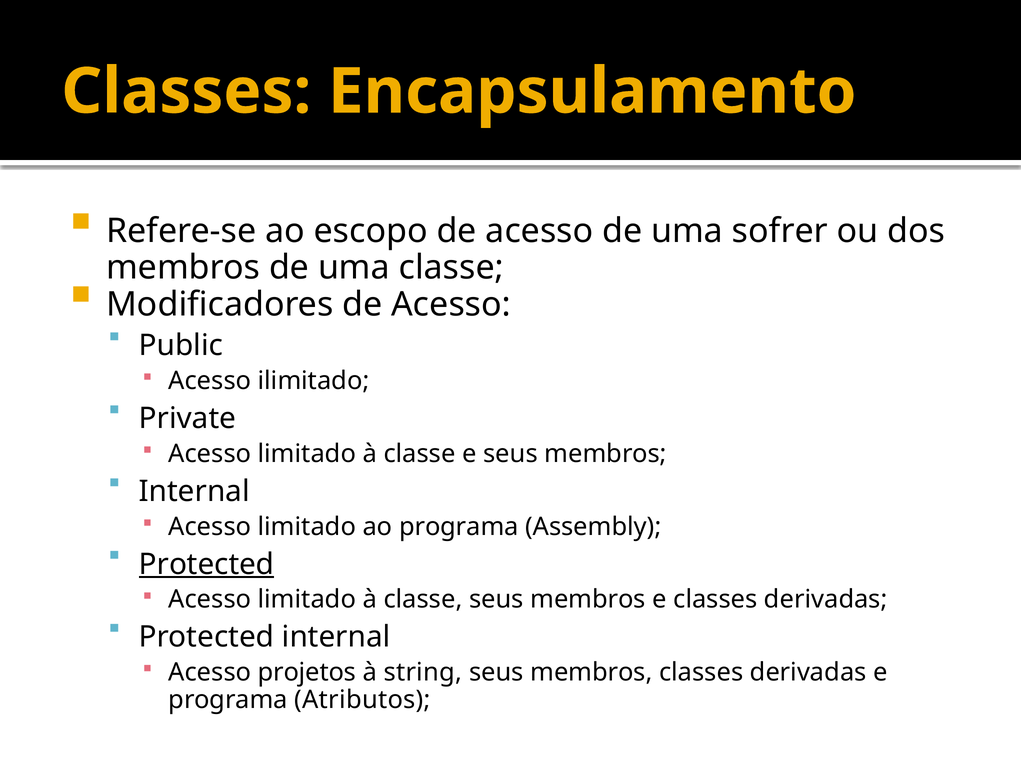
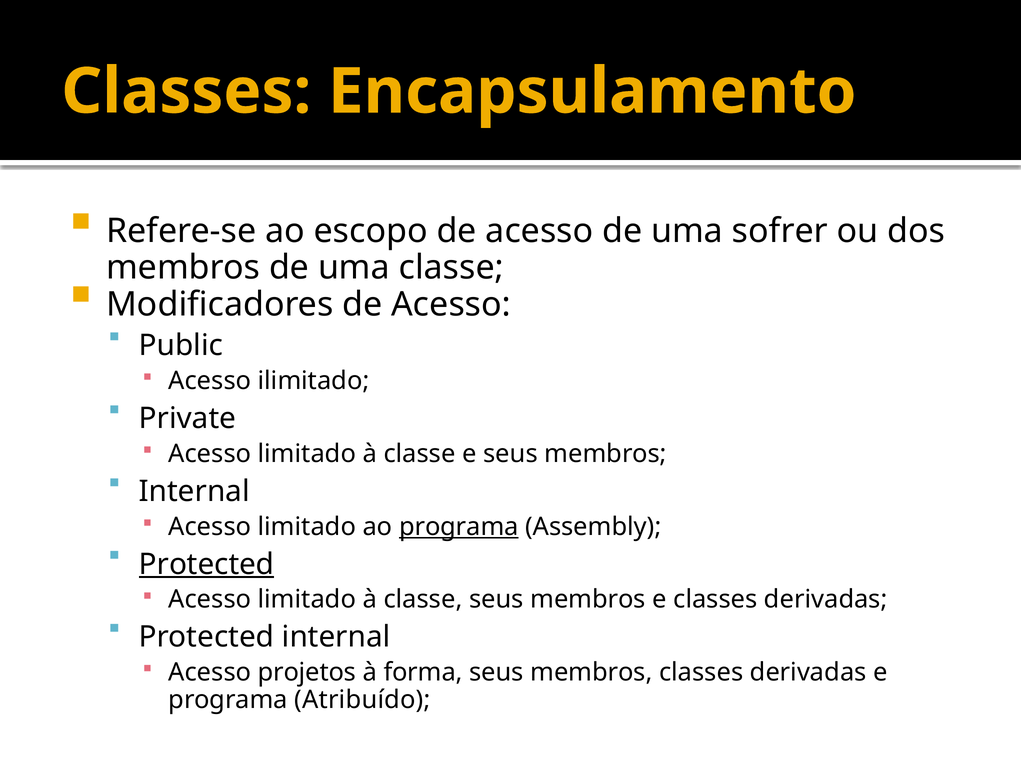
programa underline: none -> present (459, 527)
string: string -> forma (423, 673)
Atributos: Atributos -> Atribuído (362, 701)
